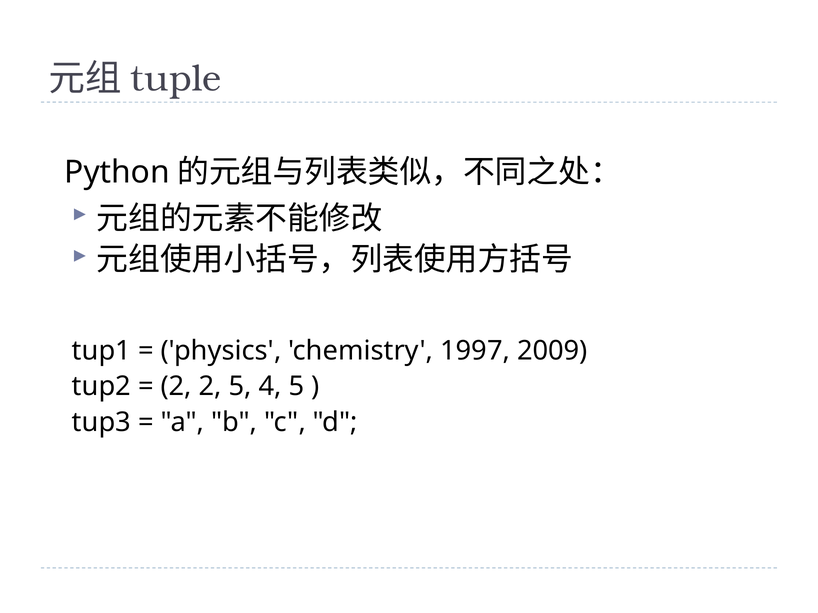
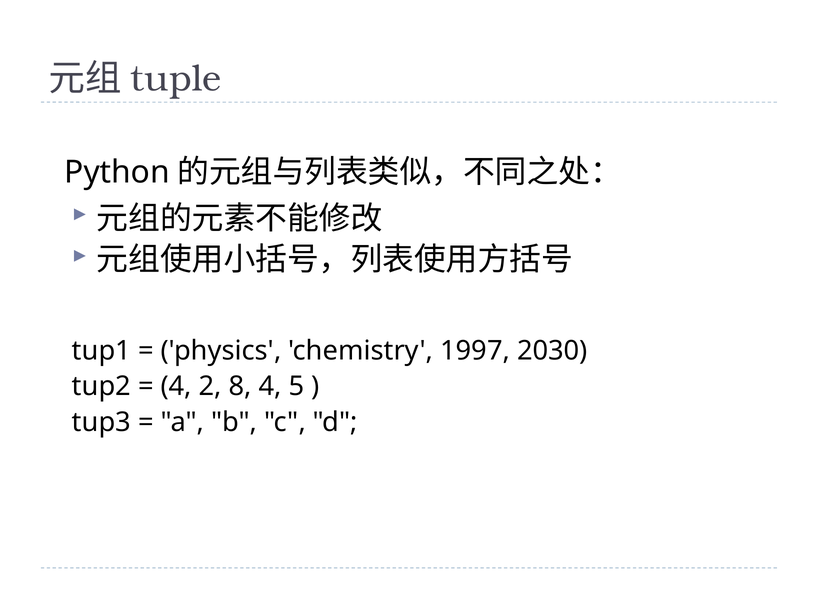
2009: 2009 -> 2030 (552, 351)
2: 2 -> 4 (176, 387)
2 5: 5 -> 8 (240, 387)
